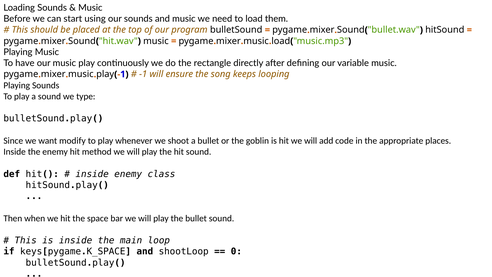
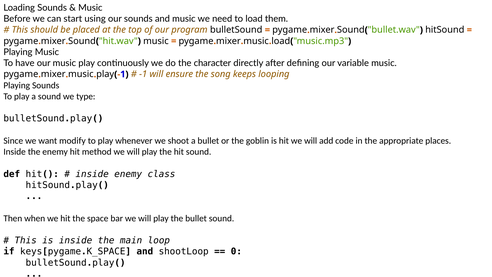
rectangle: rectangle -> character (212, 63)
